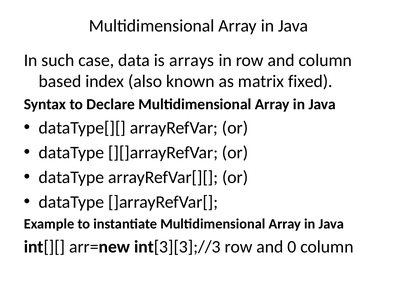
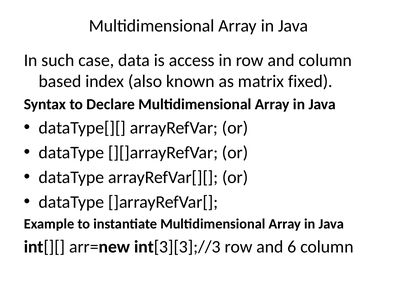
arrays: arrays -> access (192, 60)
0: 0 -> 6 (292, 247)
